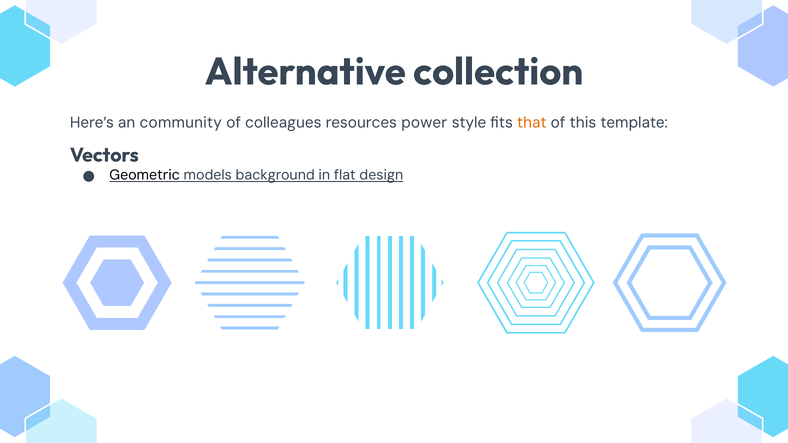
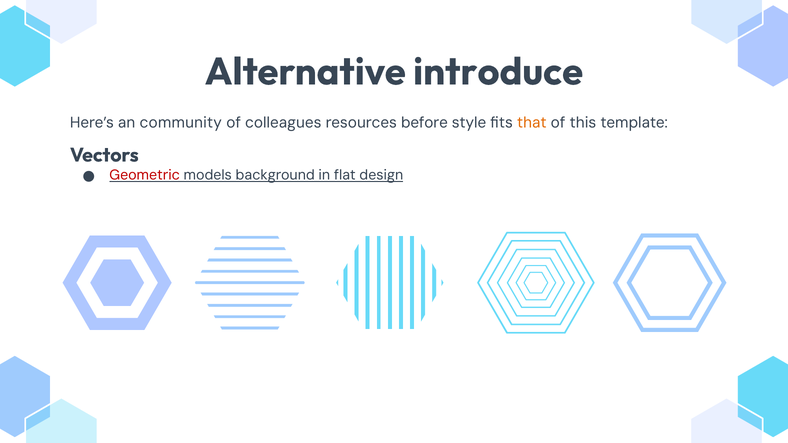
collection: collection -> introduce (498, 72)
power: power -> before (424, 123)
Geometric colour: black -> red (145, 175)
